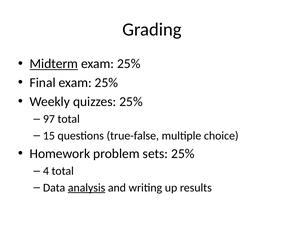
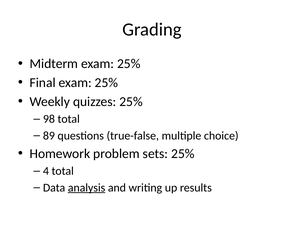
Midterm underline: present -> none (54, 64)
97: 97 -> 98 (49, 119)
15: 15 -> 89 (49, 136)
